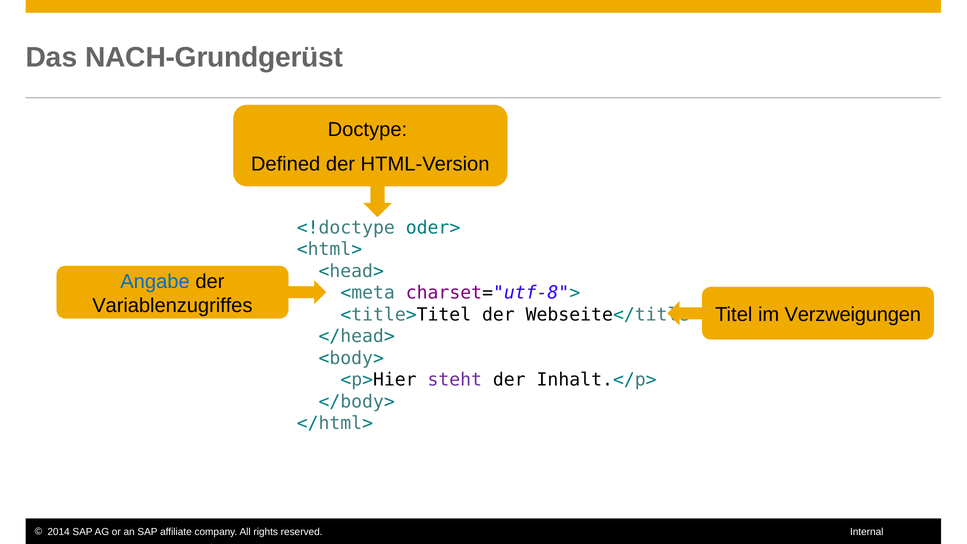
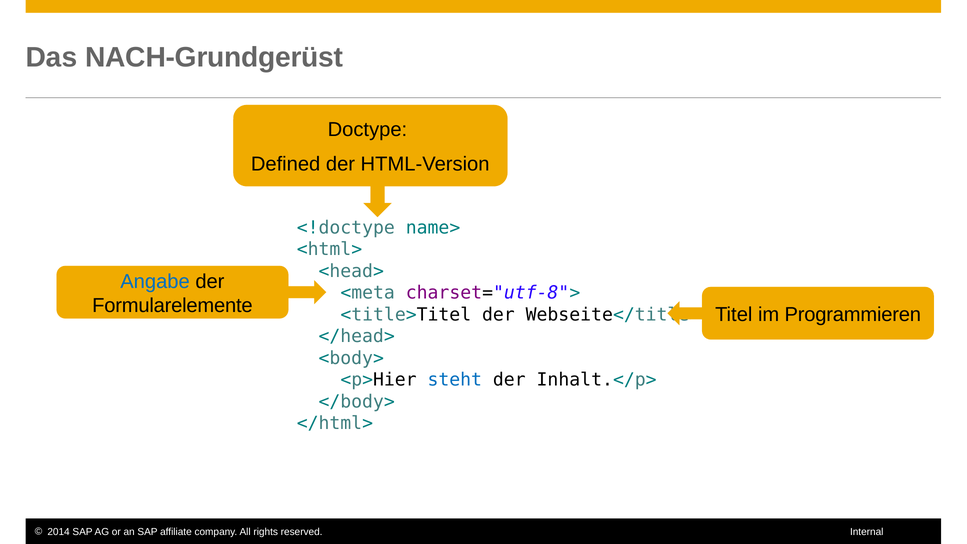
oder>: oder> -> name> (433, 228)
Variablenzugriffes: Variablenzugriffes -> Formularelemente (172, 306)
Verzweigungen: Verzweigungen -> Programmieren (853, 315)
steht colour: purple -> blue (455, 380)
